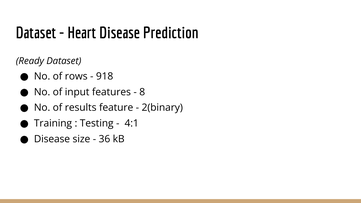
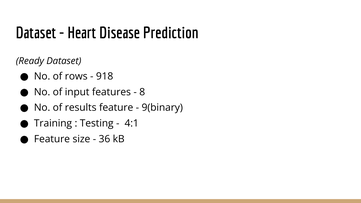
2(binary: 2(binary -> 9(binary (162, 108)
Disease: Disease -> Feature (52, 139)
